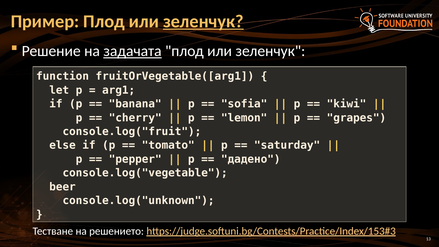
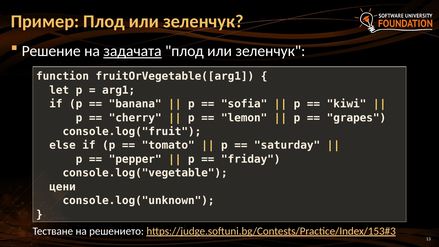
зеленчук underline: present -> none (203, 21)
дадено: дадено -> friday (251, 159)
beer: beer -> цени (63, 187)
